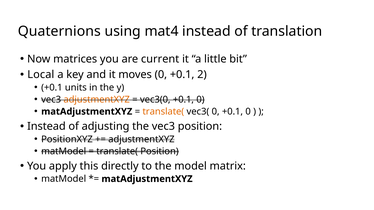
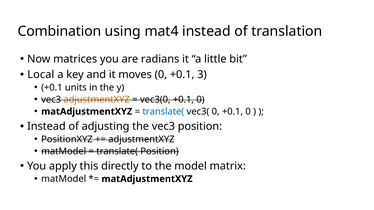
Quaternions: Quaternions -> Combination (59, 31)
current: current -> radians (160, 59)
2: 2 -> 3 (202, 75)
translate( colour: orange -> blue (163, 112)
